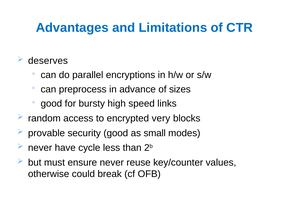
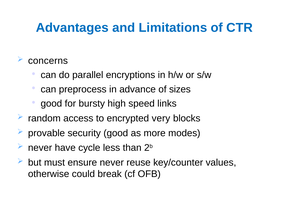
deserves: deserves -> concerns (48, 61)
small: small -> more (155, 134)
